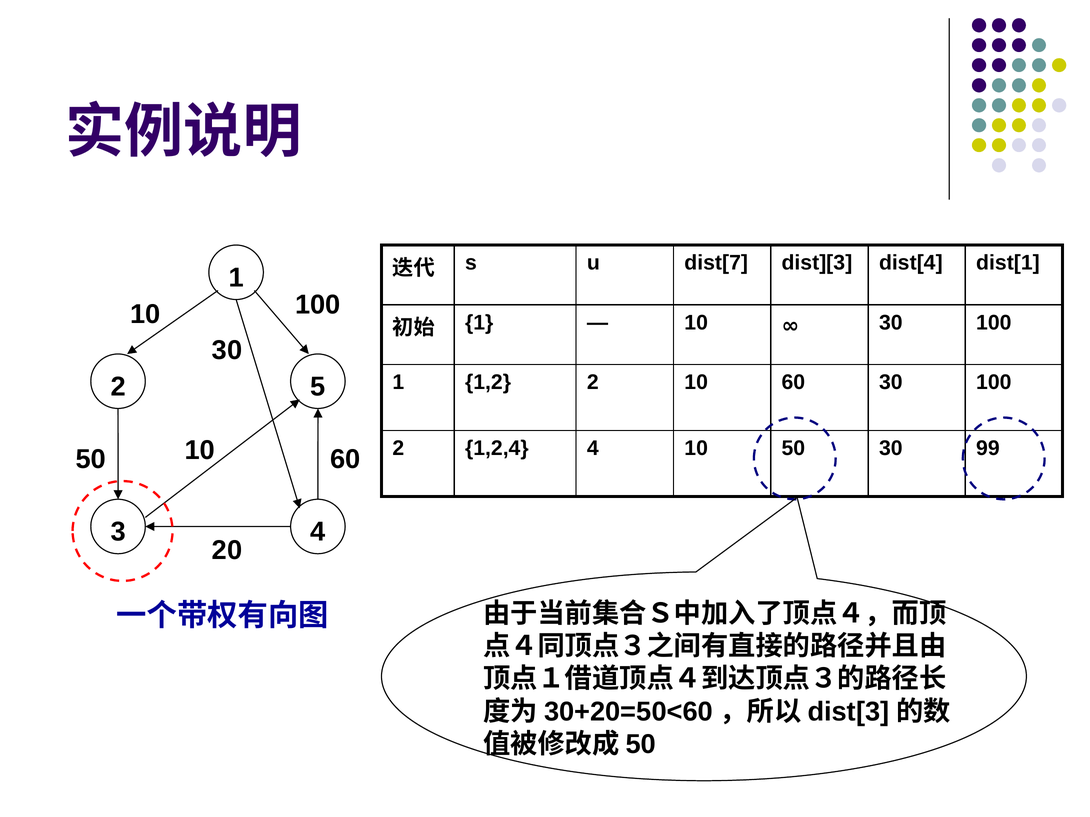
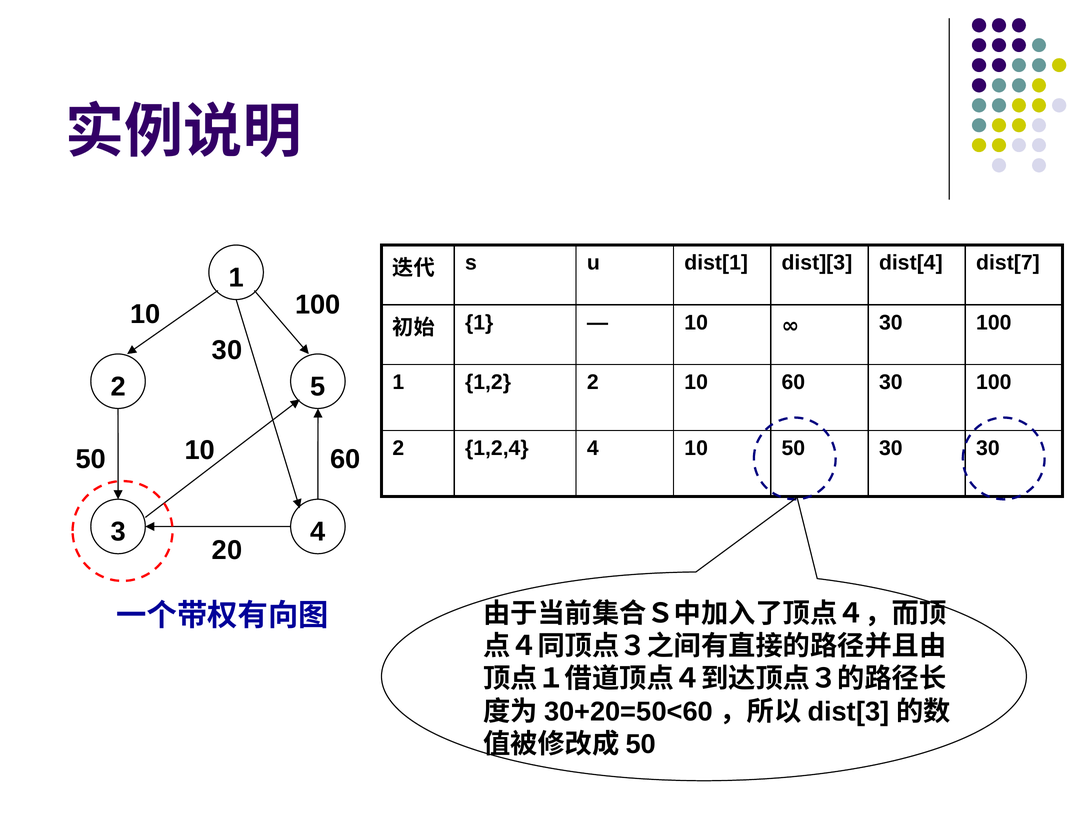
dist[7: dist[7 -> dist[1 (716, 263)
dist[1: dist[1 -> dist[7 (1008, 263)
30 99: 99 -> 30 (988, 448)
